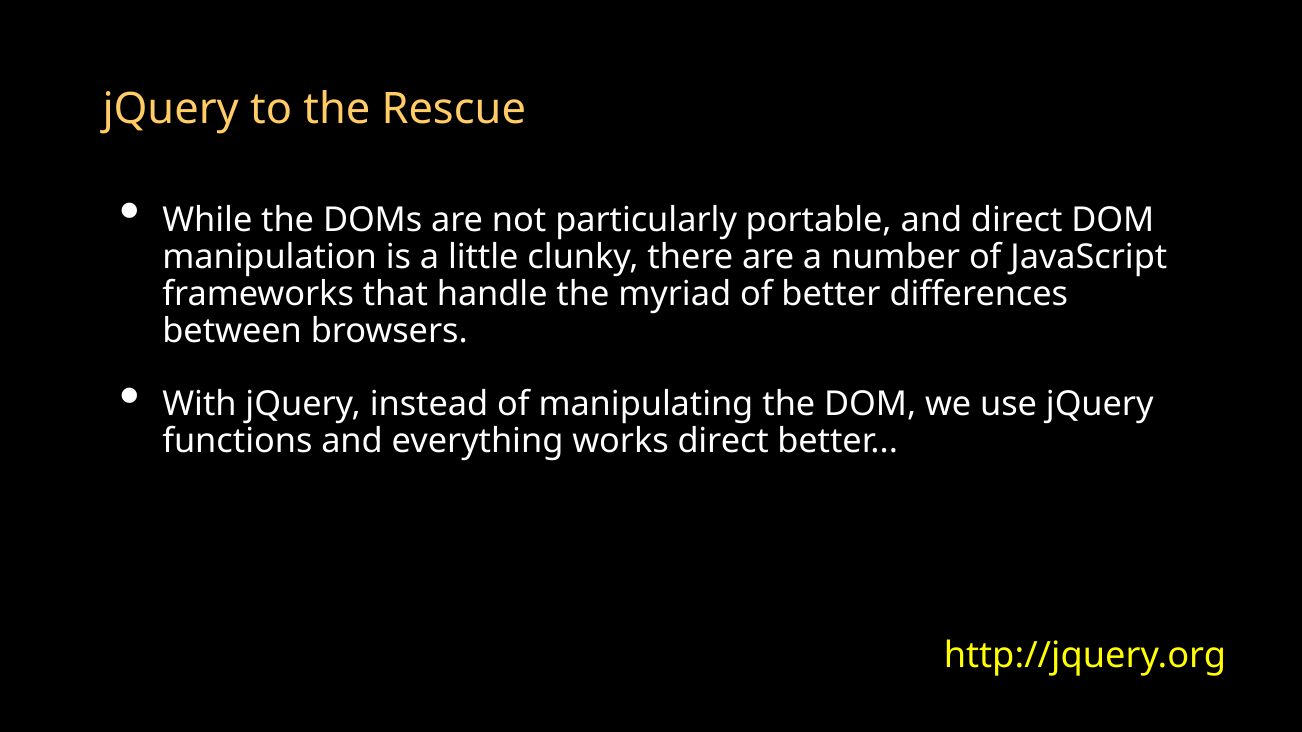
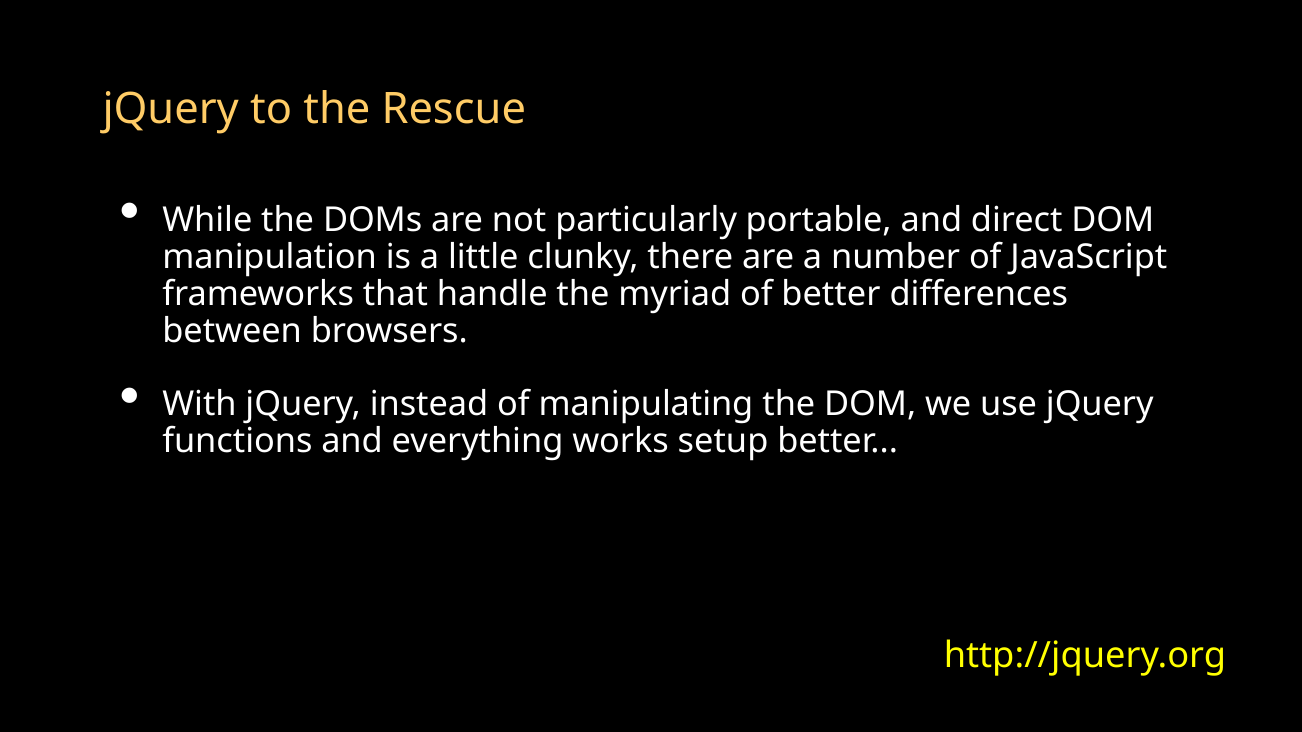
works direct: direct -> setup (723, 441)
